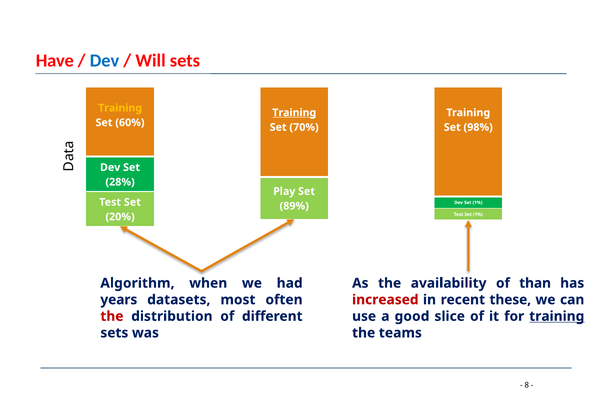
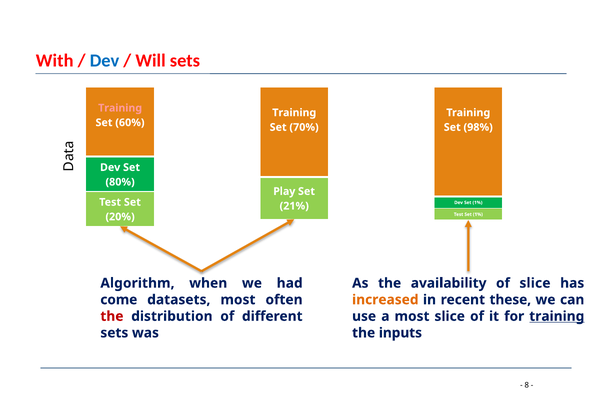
Have: Have -> With (55, 60)
Training colour: yellow -> pink (120, 108)
Training underline: present -> none (294, 113)
28%: 28% -> 80% (120, 182)
89%: 89% -> 21% (294, 206)
of than: than -> slice (535, 283)
years: years -> come (119, 300)
increased colour: red -> orange (385, 300)
a good: good -> most (412, 316)
teams: teams -> inputs (400, 333)
